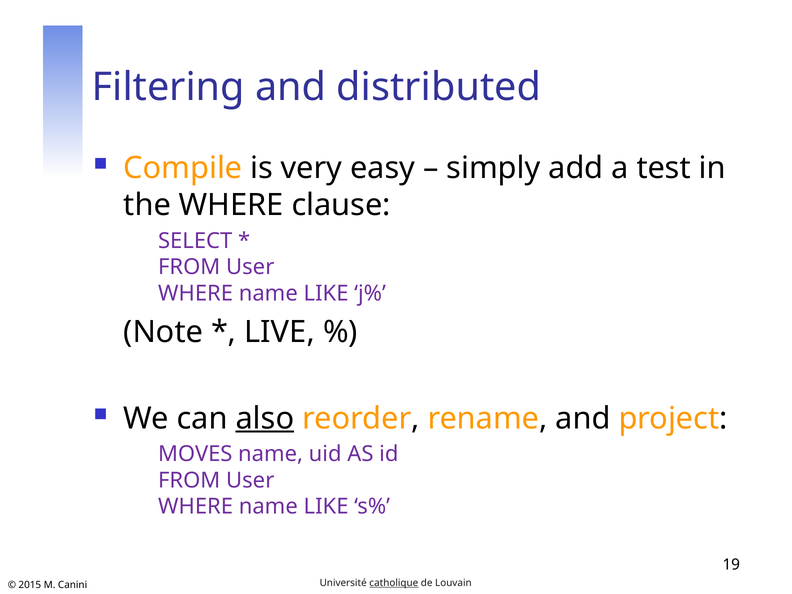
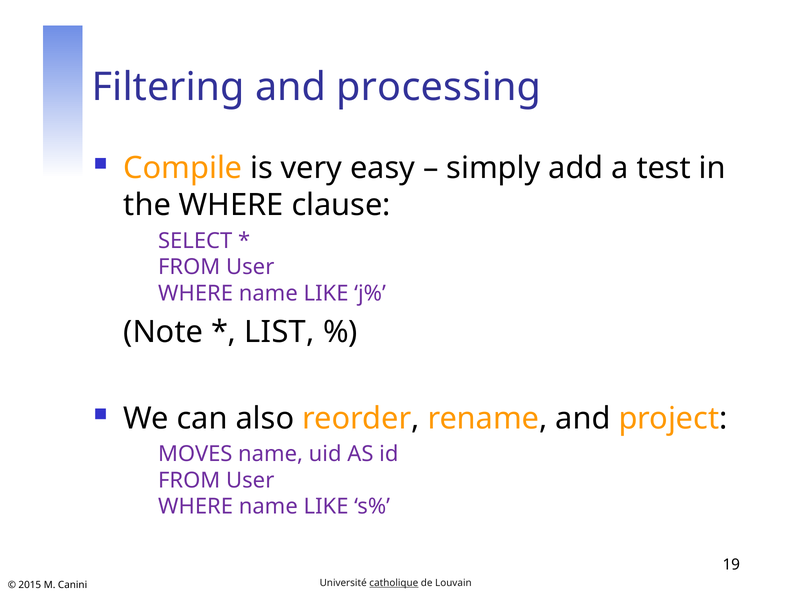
distributed: distributed -> processing (439, 87)
LIVE: LIVE -> LIST (279, 332)
also underline: present -> none (265, 418)
